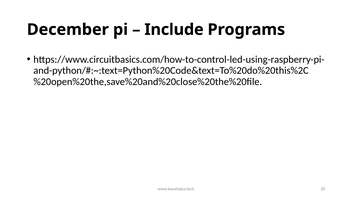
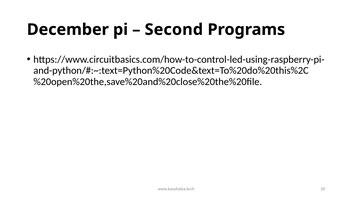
Include: Include -> Second (174, 30)
